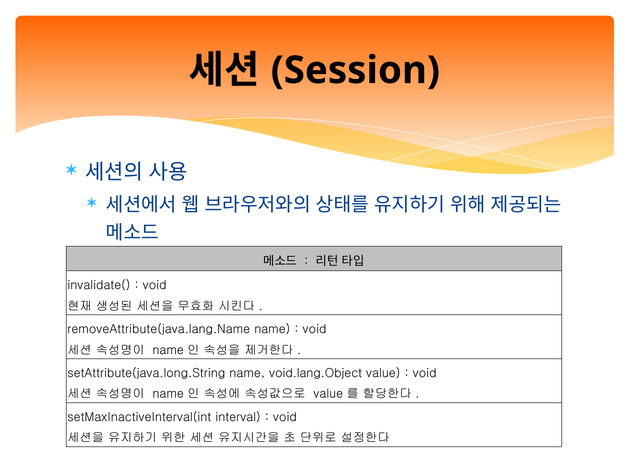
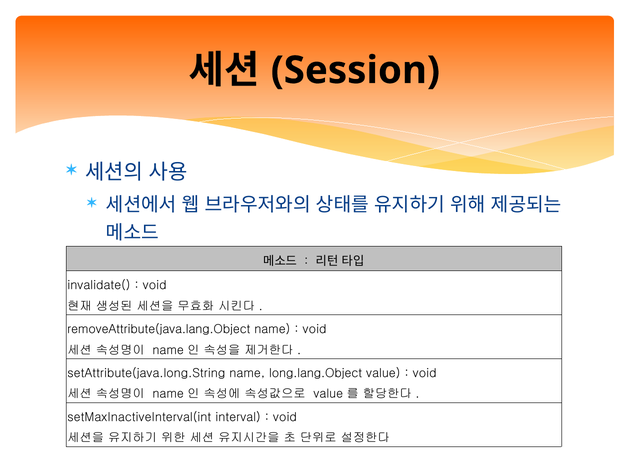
removeAttribute(java.lang.Name: removeAttribute(java.lang.Name -> removeAttribute(java.lang.Object (159, 329)
void.lang.Object: void.lang.Object -> long.lang.Object (316, 373)
